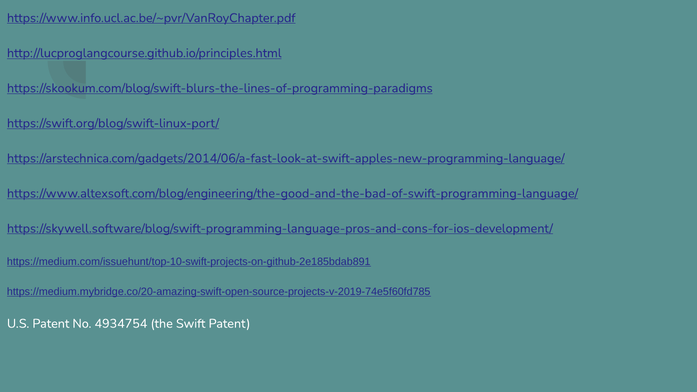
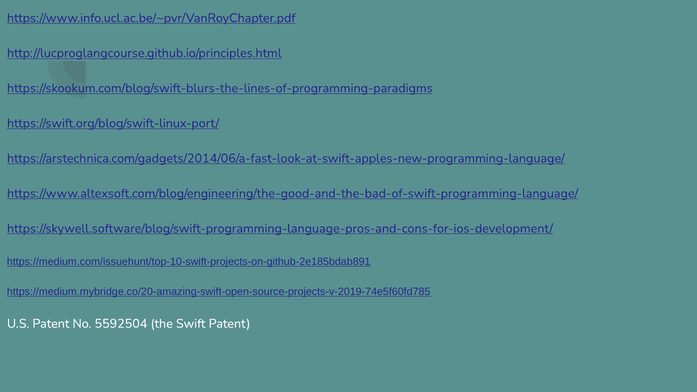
4934754: 4934754 -> 5592504 (121, 324)
